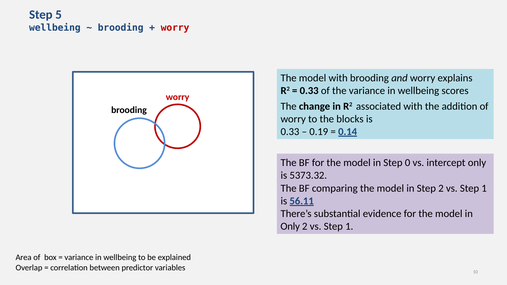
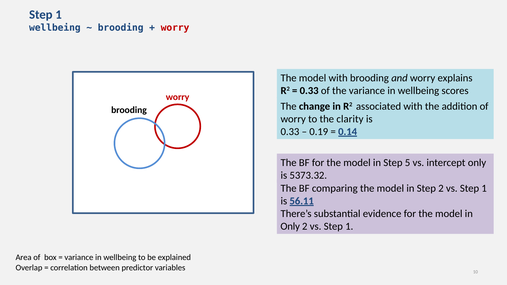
5: 5 -> 1 (59, 15)
blocks: blocks -> clarity (350, 119)
0: 0 -> 5 (408, 163)
